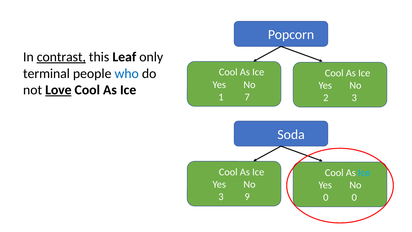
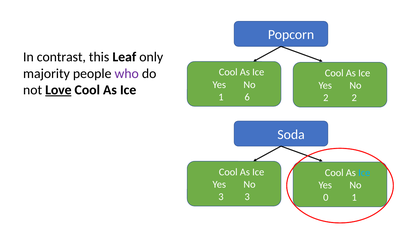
contrast underline: present -> none (61, 57)
terminal: terminal -> majority (46, 73)
who colour: blue -> purple (127, 73)
7: 7 -> 6 (247, 97)
2 3: 3 -> 2 (354, 98)
3 9: 9 -> 3 (247, 197)
0 0: 0 -> 1 (354, 197)
